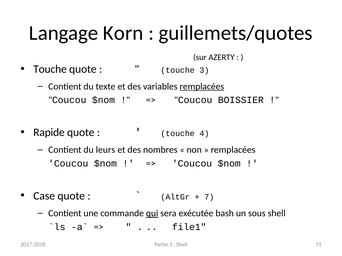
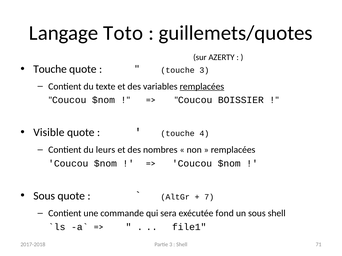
Korn: Korn -> Toto (123, 33)
Rapide: Rapide -> Visible (49, 133)
Case: Case -> Sous (44, 196)
qui underline: present -> none (152, 214)
bash: bash -> fond (225, 214)
